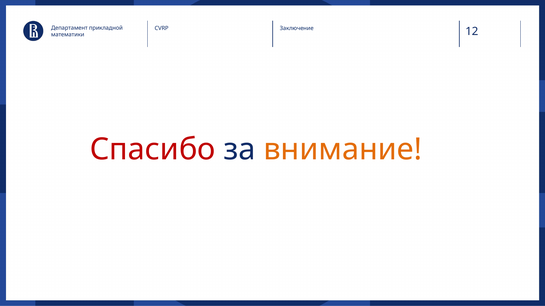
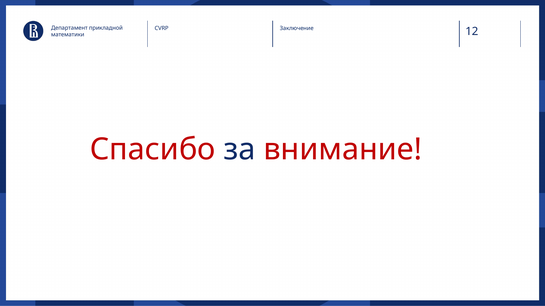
внимание colour: orange -> red (343, 150)
